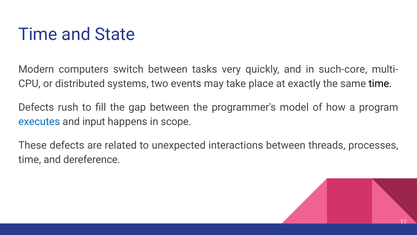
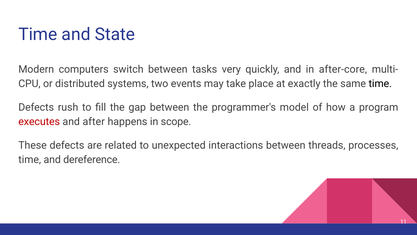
such-core: such-core -> after-core (343, 69)
executes colour: blue -> red (39, 122)
input: input -> after (94, 122)
